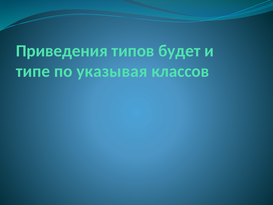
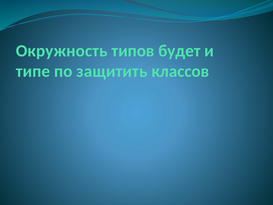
Приведения: Приведения -> Окружность (62, 51)
указывая: указывая -> защитить (112, 71)
